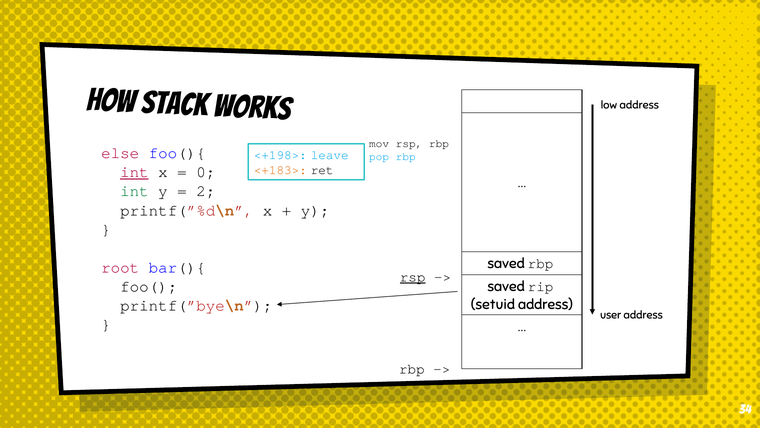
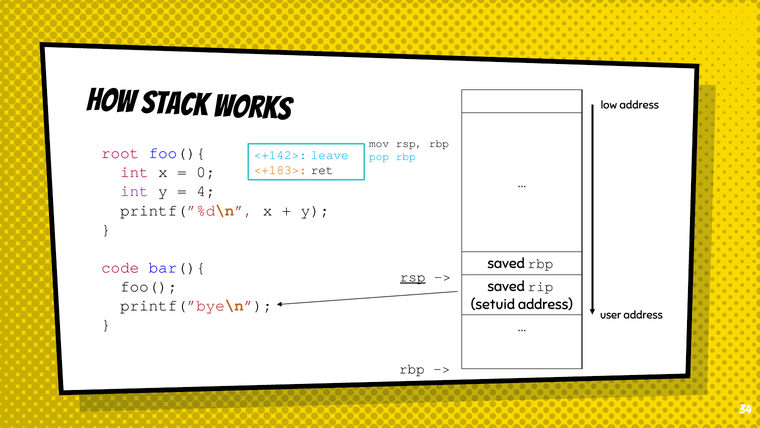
else: else -> root (120, 153)
<+198>: <+198> -> <+142> (280, 155)
int underline: present -> none (134, 172)
int colour: green -> purple (134, 191)
2: 2 -> 4 (206, 191)
root: root -> code (120, 267)
